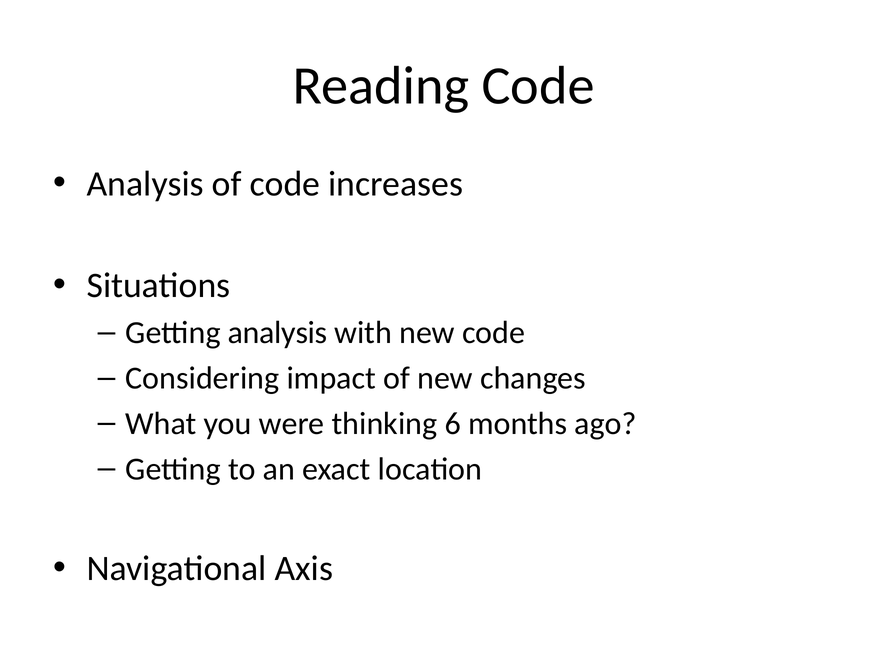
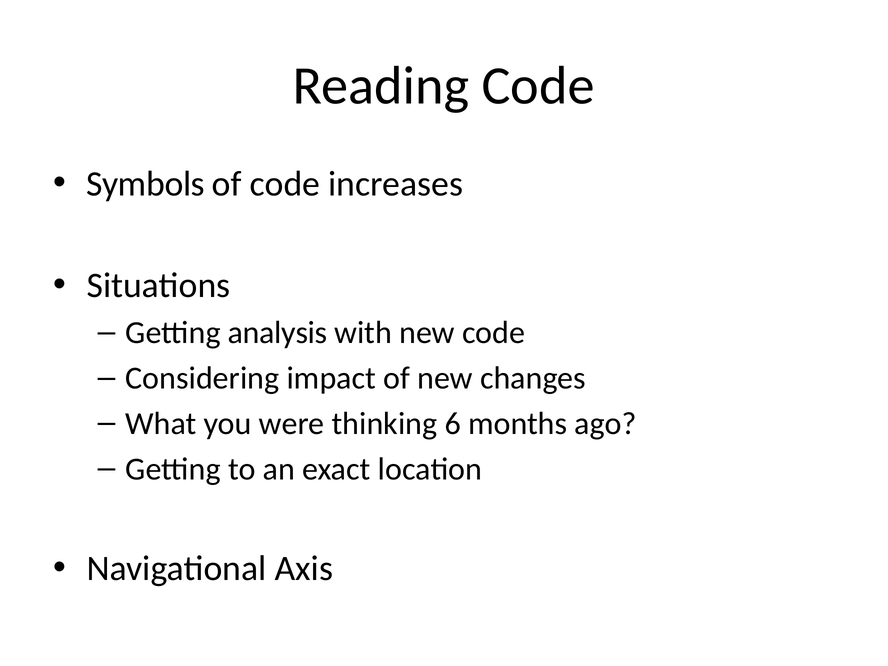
Analysis: Analysis -> Symbols (145, 184)
